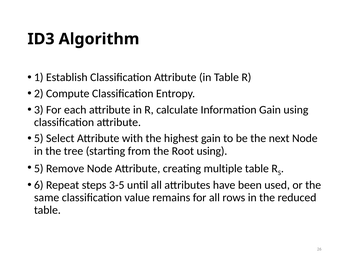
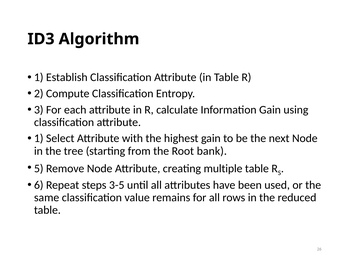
5: 5 -> 1 (39, 139)
Root using: using -> bank (212, 151)
